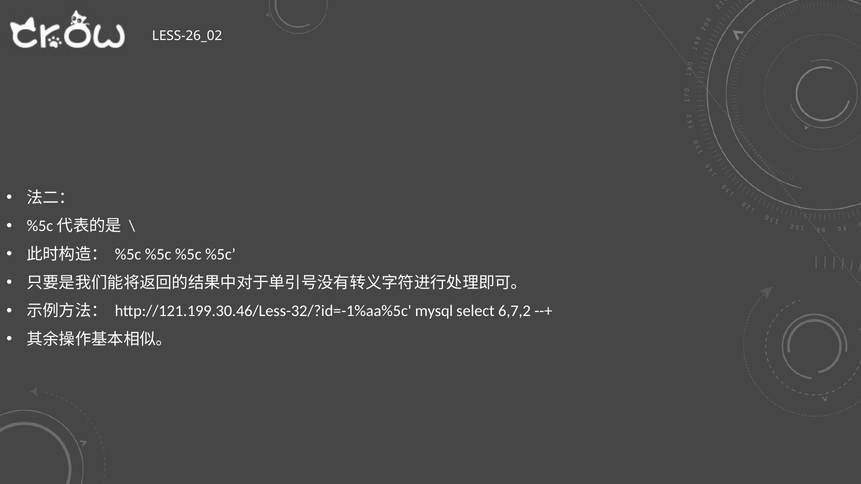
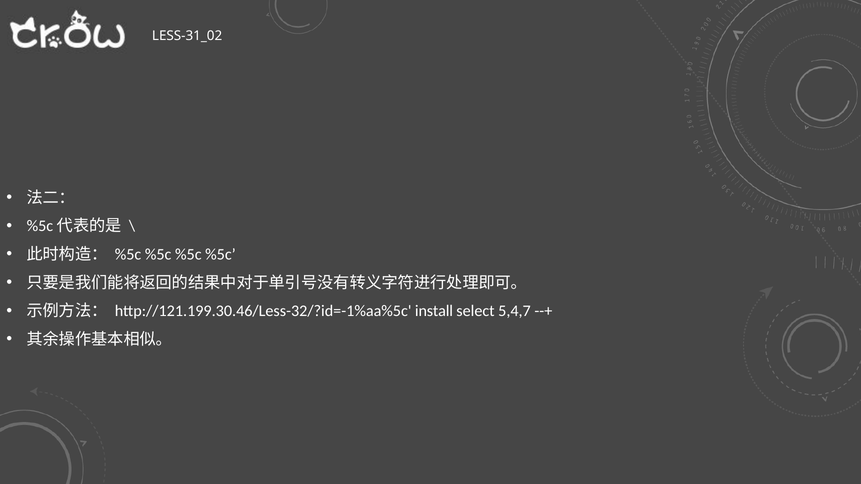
LESS-26_02: LESS-26_02 -> LESS-31_02 (187, 36)
mysql: mysql -> install (434, 311)
6,7,2: 6,7,2 -> 5,4,7 (514, 311)
